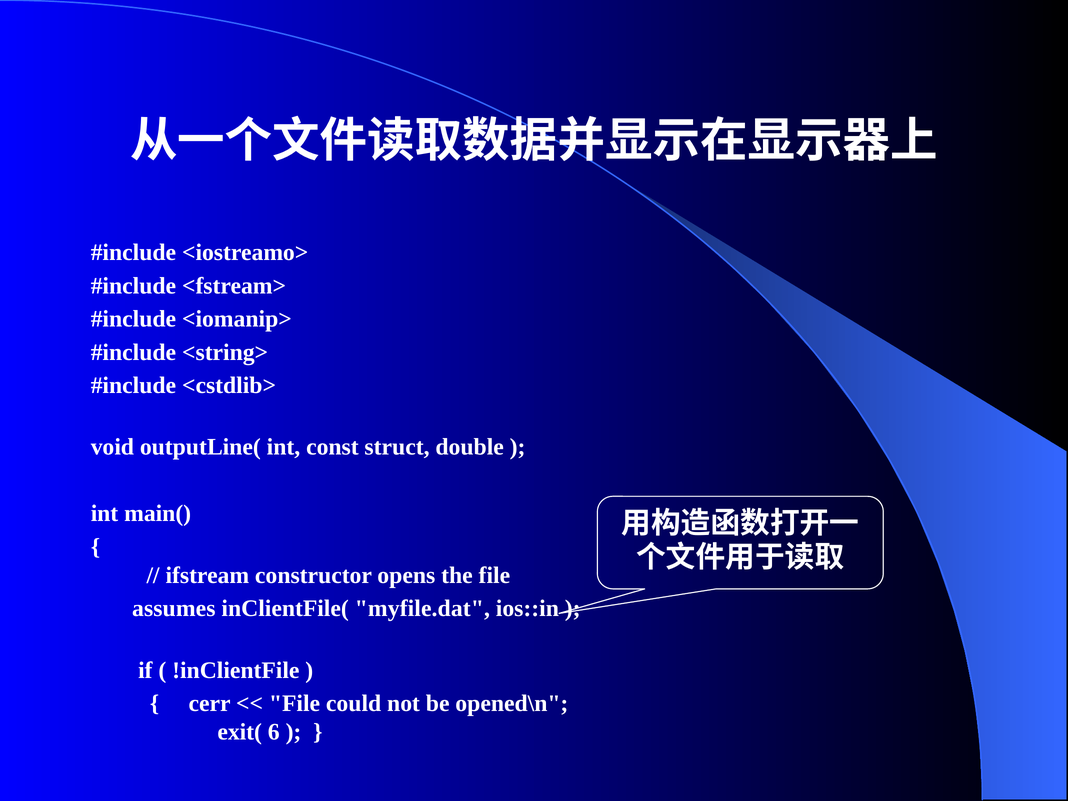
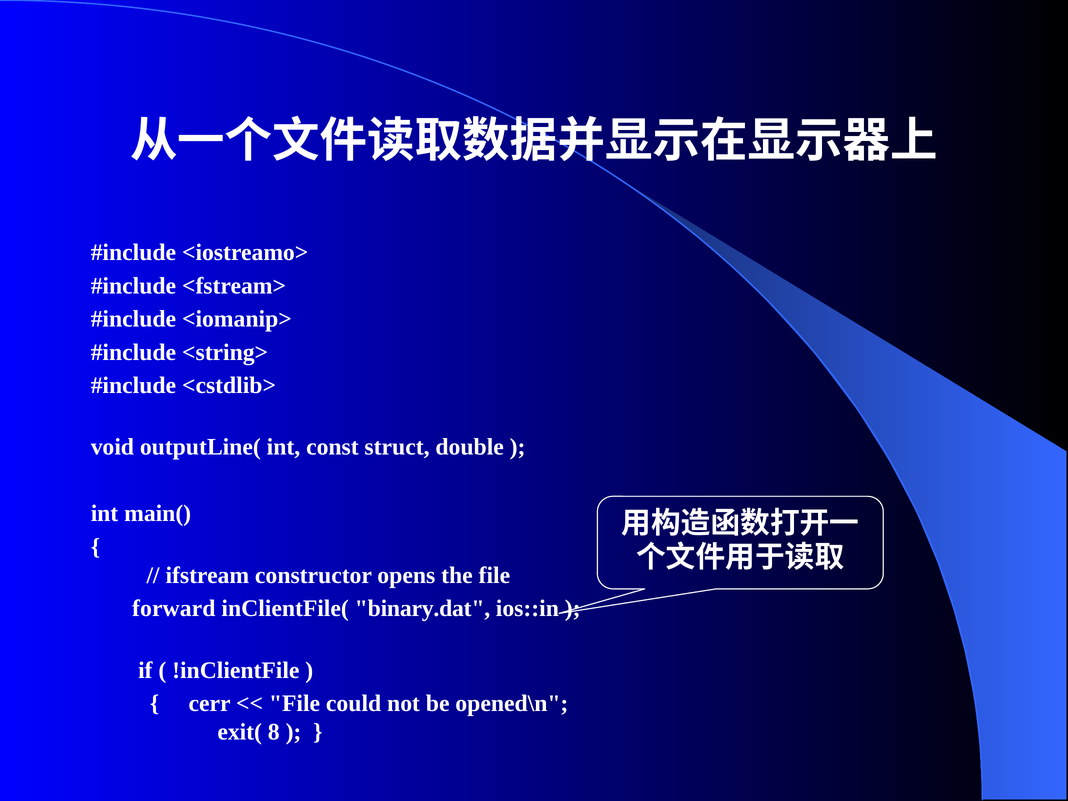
assumes: assumes -> forward (174, 609)
myfile.dat: myfile.dat -> binary.dat (423, 609)
6: 6 -> 8 (274, 732)
